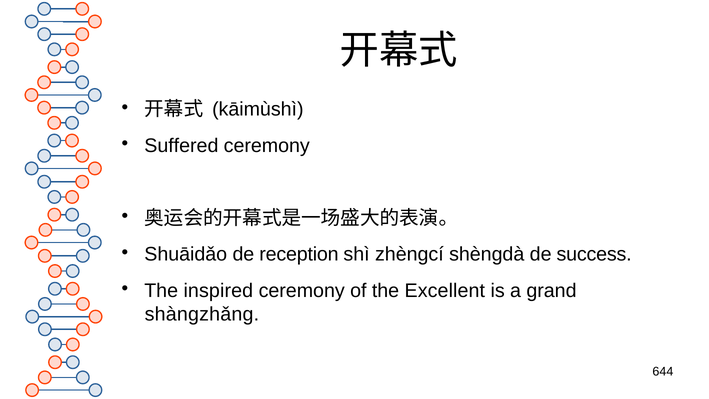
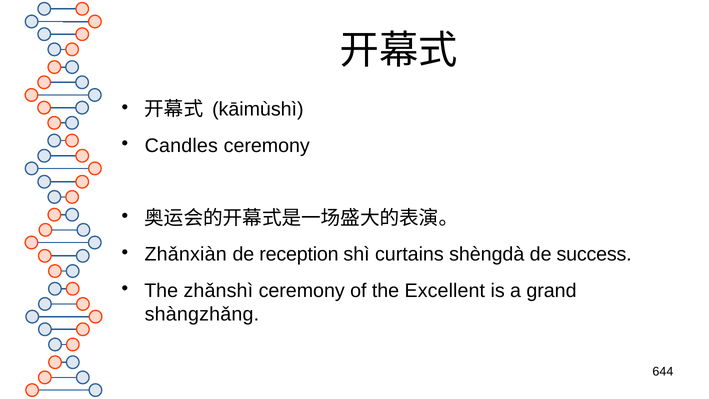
Suffered: Suffered -> Candles (181, 146)
Shuāidǎo: Shuāidǎo -> Zhǎnxiàn (186, 254)
zhèngcí: zhèngcí -> curtains (409, 254)
inspired: inspired -> zhǎnshì (218, 291)
